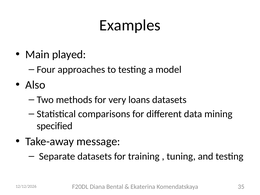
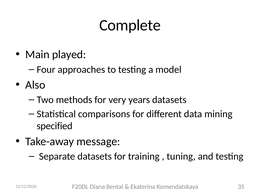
Examples: Examples -> Complete (130, 25)
loans: loans -> years (139, 100)
